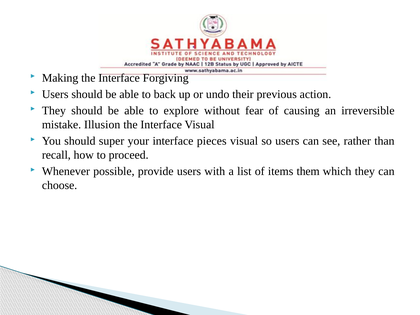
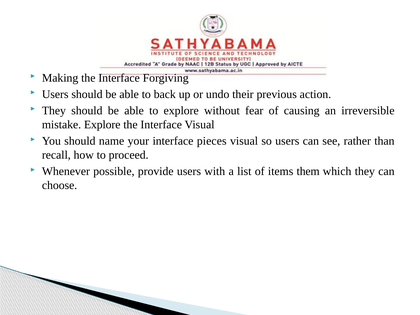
mistake Illusion: Illusion -> Explore (102, 125)
super: super -> name (112, 141)
